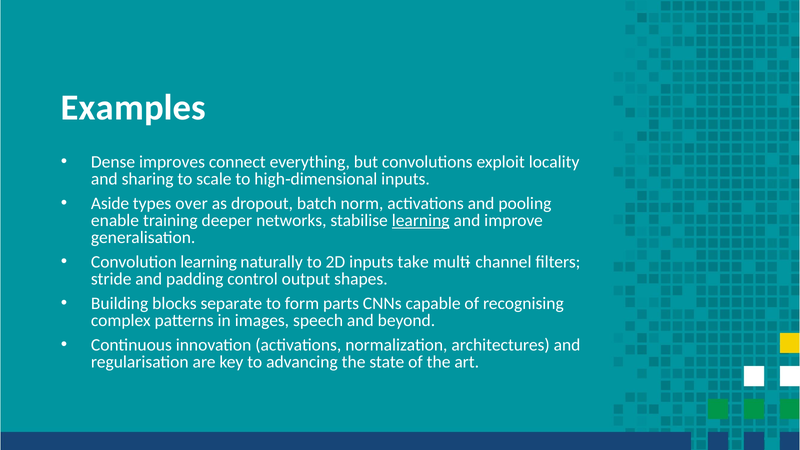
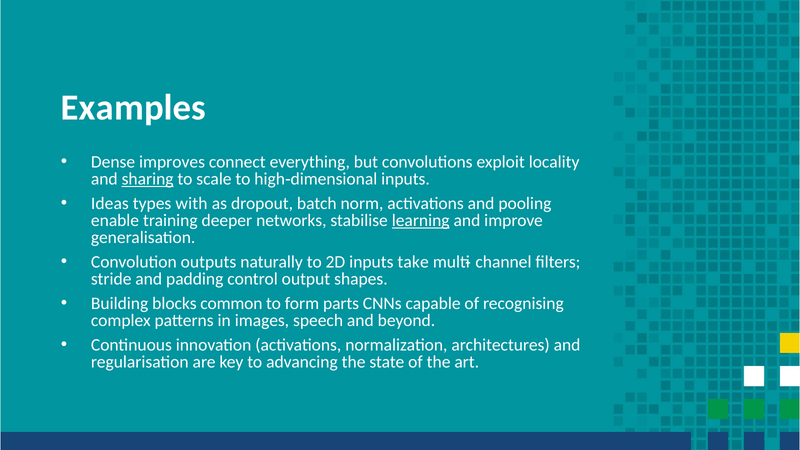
sharing underline: none -> present (148, 179)
Aside: Aside -> Ideas (110, 204)
over: over -> with (191, 204)
Convolution learning: learning -> outputs (209, 262)
separate: separate -> common (231, 304)
